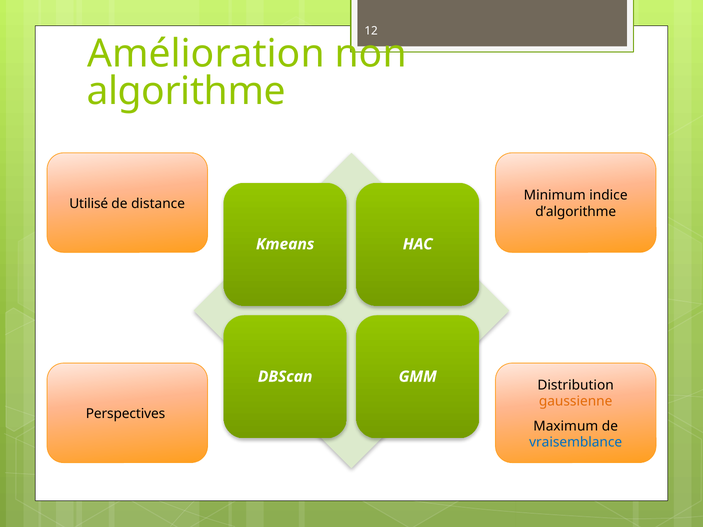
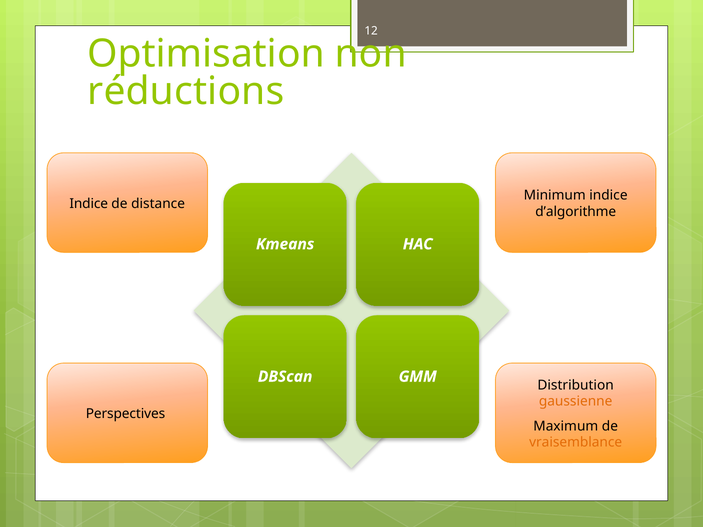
Amélioration: Amélioration -> Optimisation (206, 54)
algorithme: algorithme -> réductions (186, 91)
Utilisé: Utilisé -> Indice (89, 204)
vraisemblance colour: blue -> orange (576, 443)
